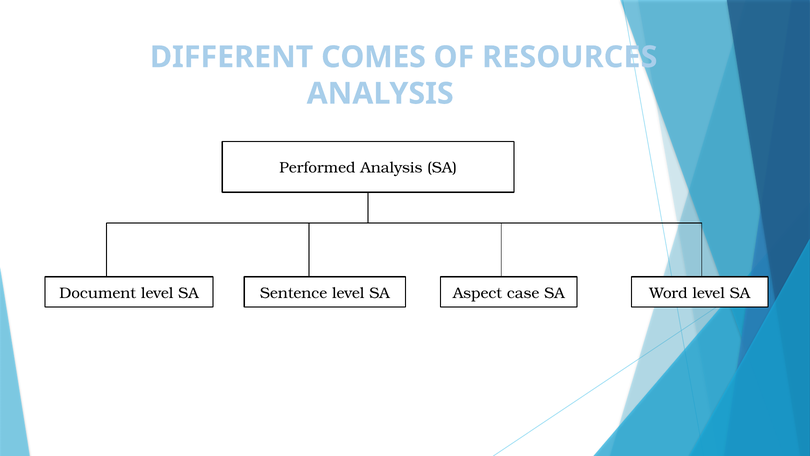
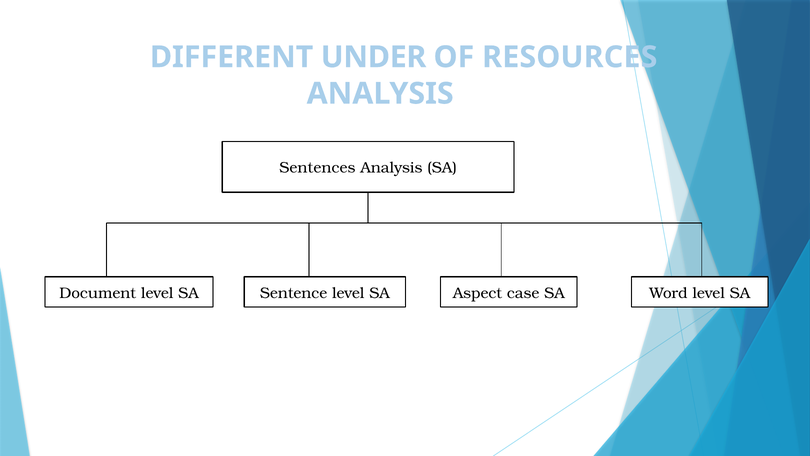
COMES: COMES -> UNDER (374, 57)
Performed: Performed -> Sentences (317, 168)
